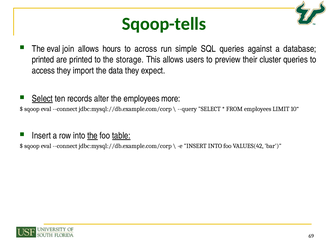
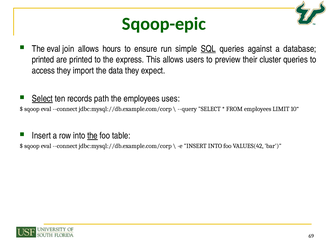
Sqoop-tells: Sqoop-tells -> Sqoop-epic (164, 24)
across: across -> ensure (146, 49)
SQL underline: none -> present (208, 49)
storage: storage -> express (130, 60)
alter: alter -> path (102, 99)
more: more -> uses (171, 99)
table underline: present -> none (121, 136)
